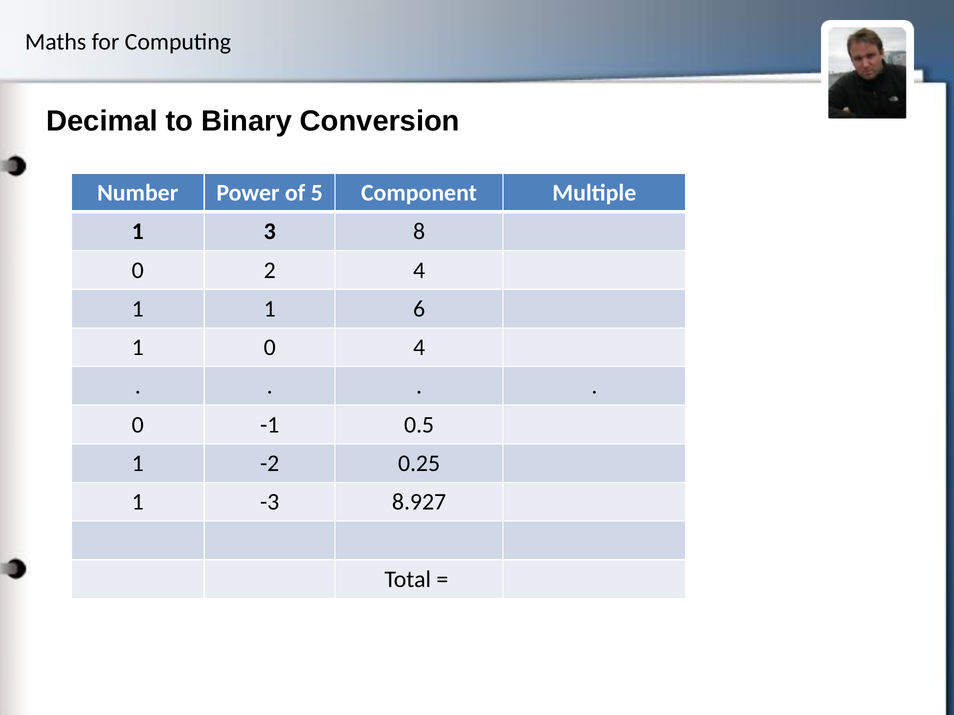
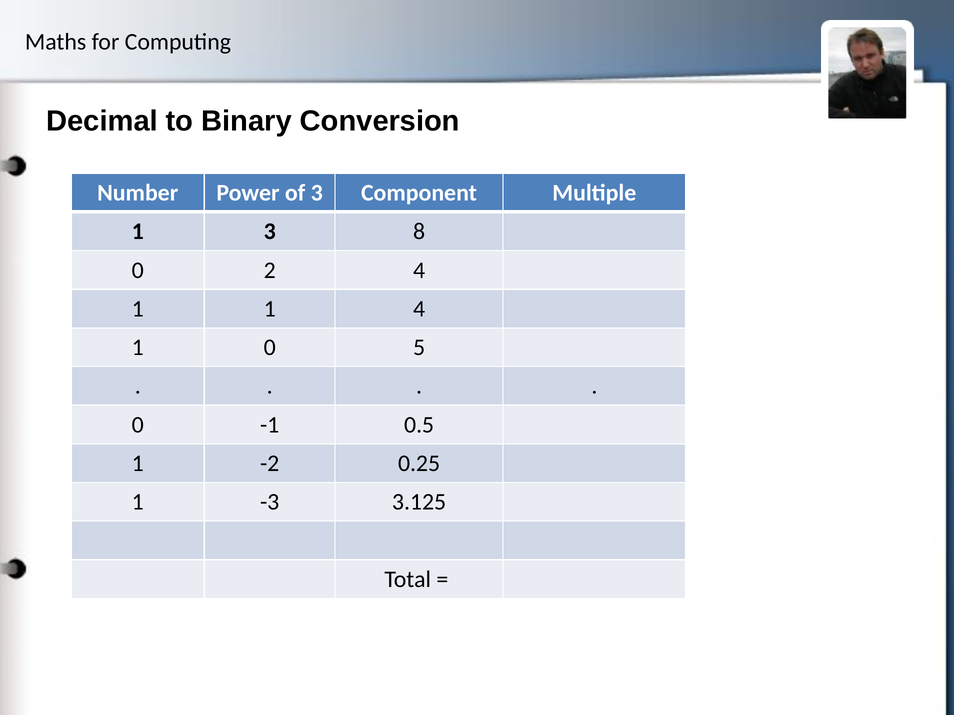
of 5: 5 -> 3 (317, 193)
1 6: 6 -> 4 (419, 309)
0 4: 4 -> 5 (419, 348)
8.927: 8.927 -> 3.125 (419, 502)
